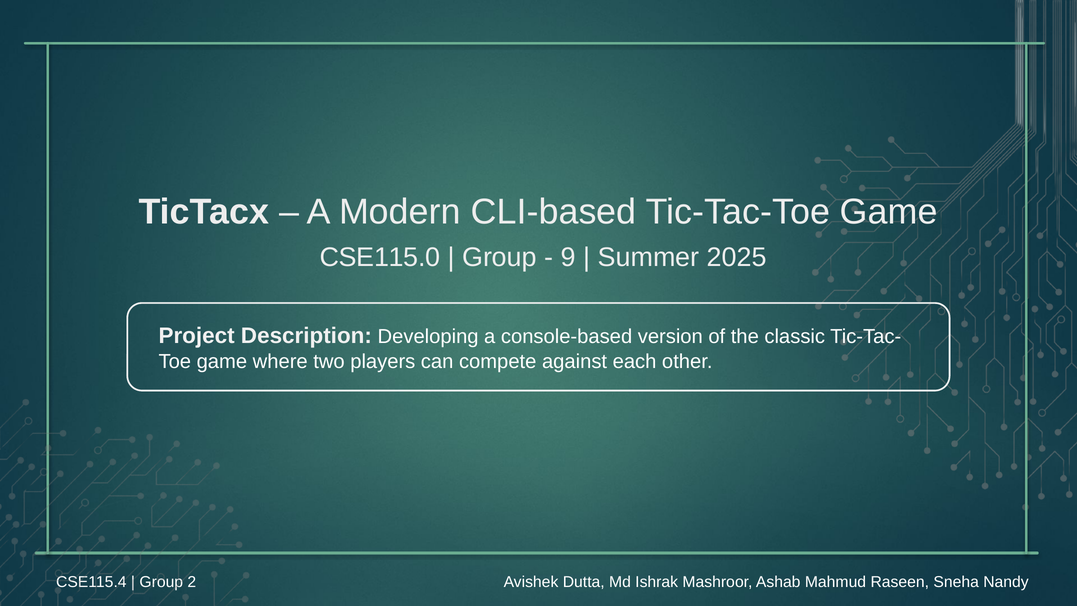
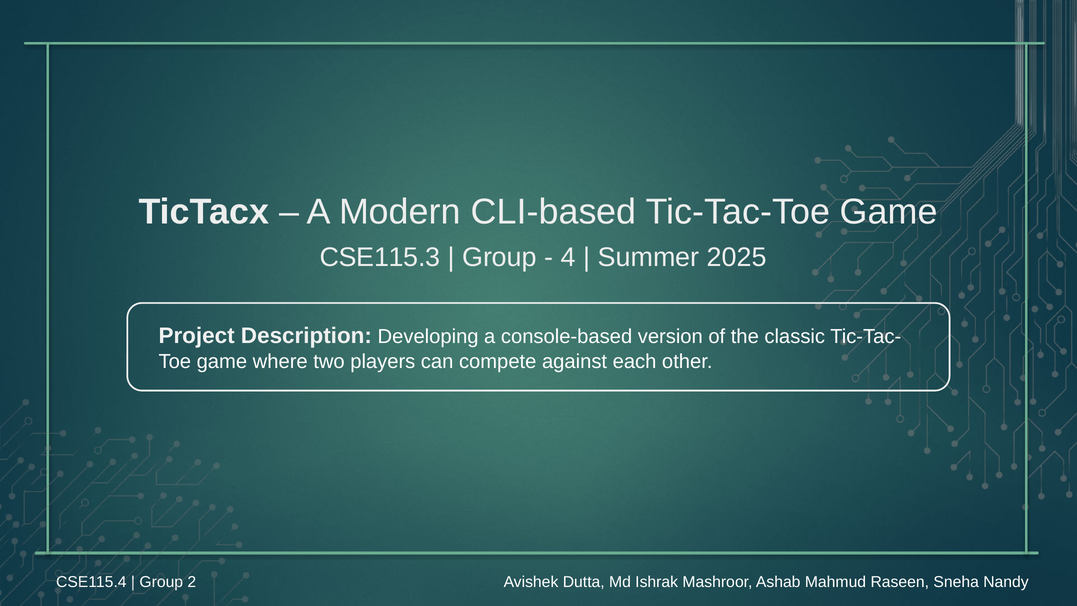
CSE115.0: CSE115.0 -> CSE115.3 (380, 257)
9: 9 -> 4 (568, 257)
